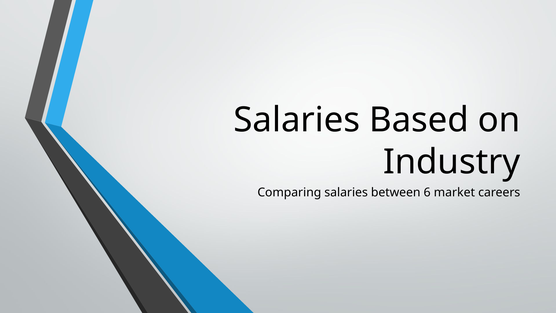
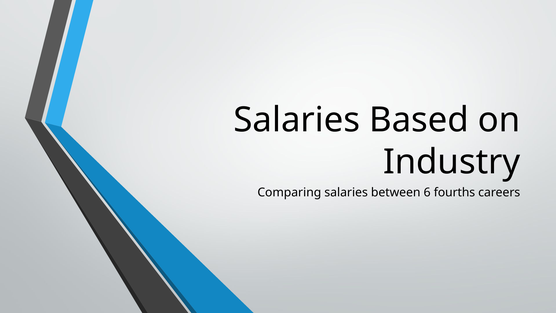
market: market -> fourths (454, 192)
